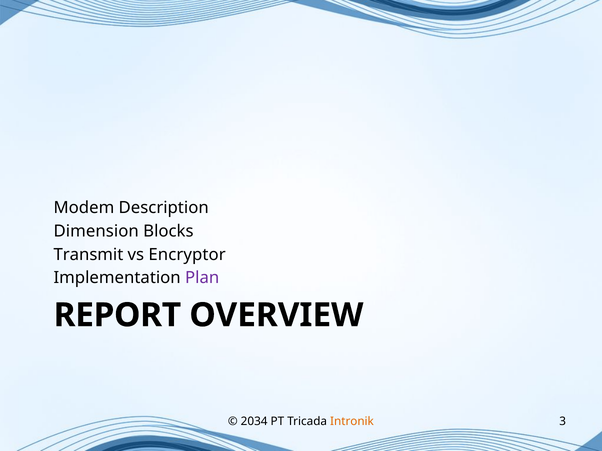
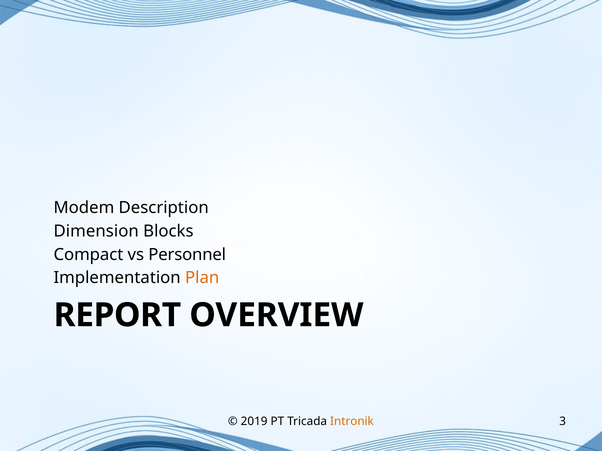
Transmit: Transmit -> Compact (88, 255)
Encryptor: Encryptor -> Personnel (187, 255)
Plan colour: purple -> orange (202, 278)
2034: 2034 -> 2019 (254, 422)
